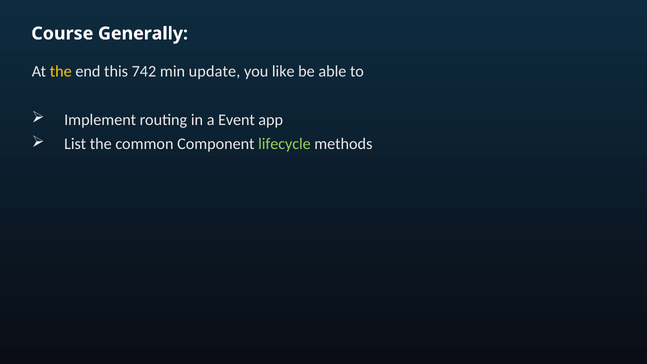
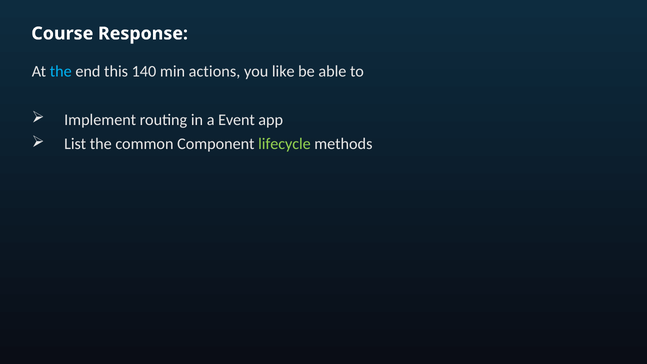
Generally: Generally -> Response (143, 34)
the colour: yellow -> light blue (61, 71)
742: 742 -> 140 (144, 71)
update: update -> actions (215, 71)
